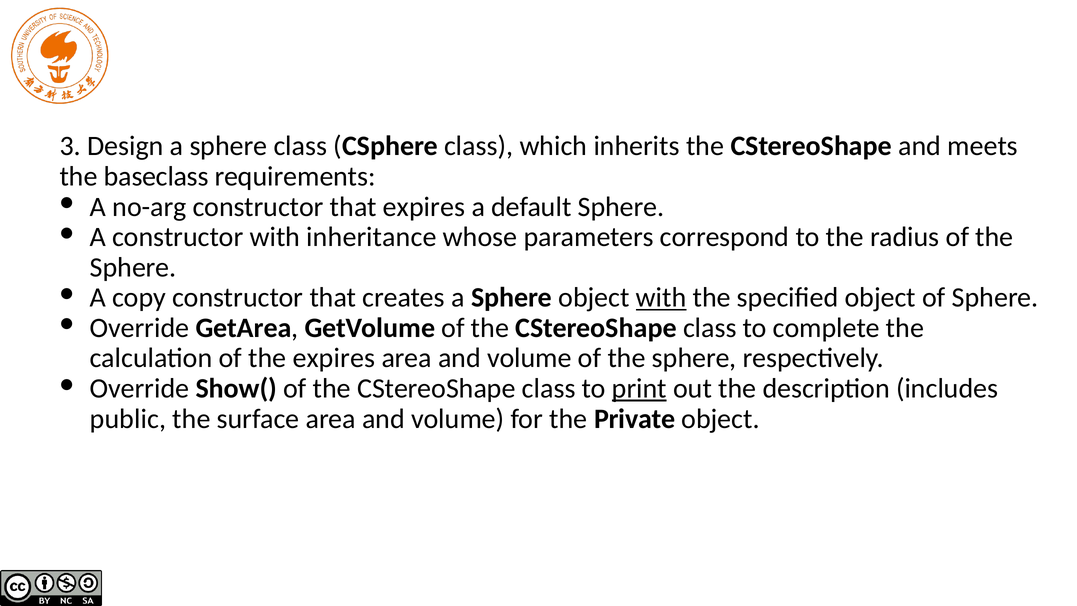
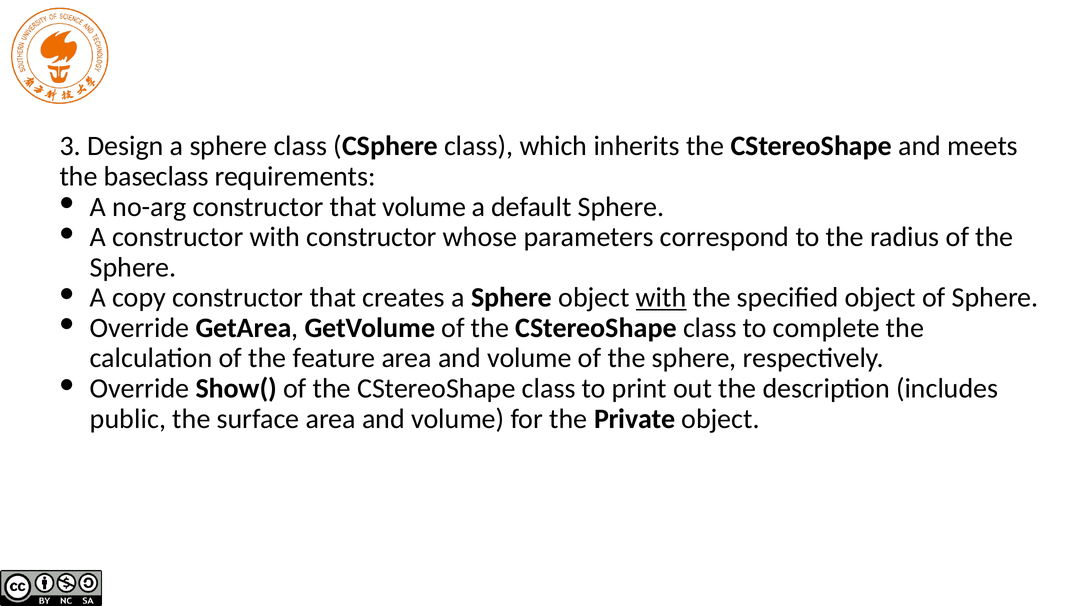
that expires: expires -> volume (424, 207)
with inheritance: inheritance -> constructor (372, 237)
the expires: expires -> feature (334, 358)
print underline: present -> none (639, 388)
